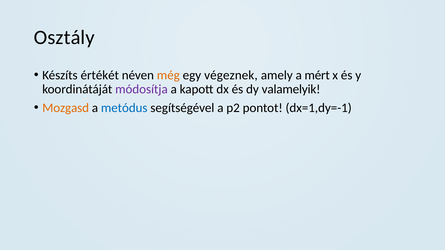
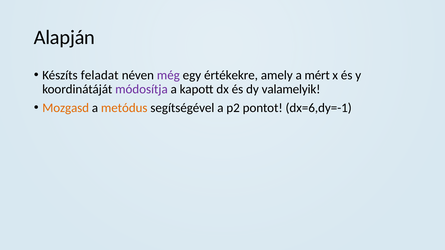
Osztály: Osztály -> Alapján (64, 37)
értékét: értékét -> feladat (100, 75)
még colour: orange -> purple (168, 75)
végeznek: végeznek -> értékekre (231, 75)
metódus colour: blue -> orange (124, 108)
dx=1,dy=-1: dx=1,dy=-1 -> dx=6,dy=-1 (319, 108)
